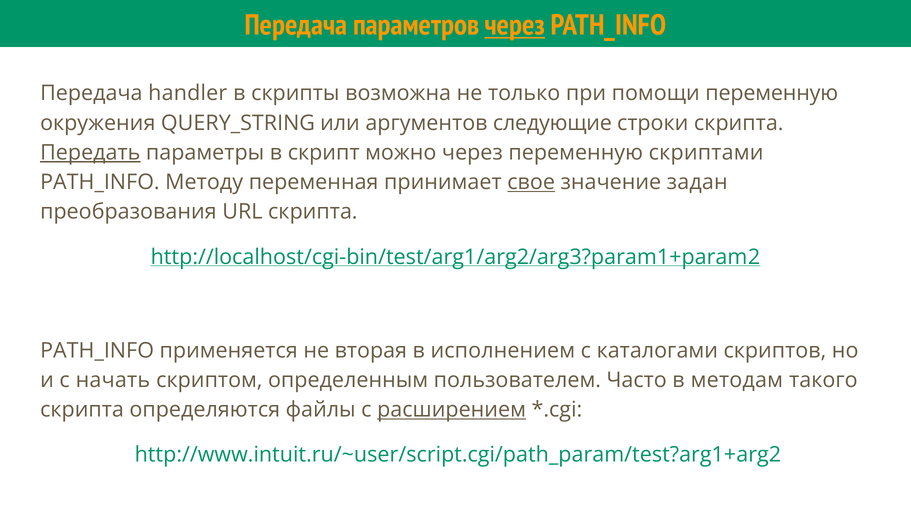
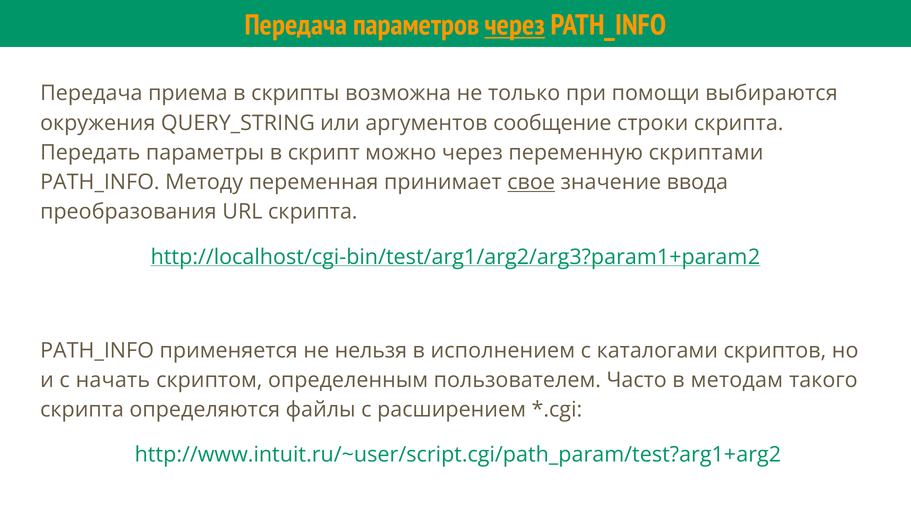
handler: handler -> приема (188, 93)
помощи переменную: переменную -> выбираются (772, 93)
следующие: следующие -> сообщение (552, 123)
Передать underline: present -> none (90, 153)
задан: задан -> ввода (697, 182)
вторая: вторая -> нельзя (371, 351)
расширением underline: present -> none (452, 410)
